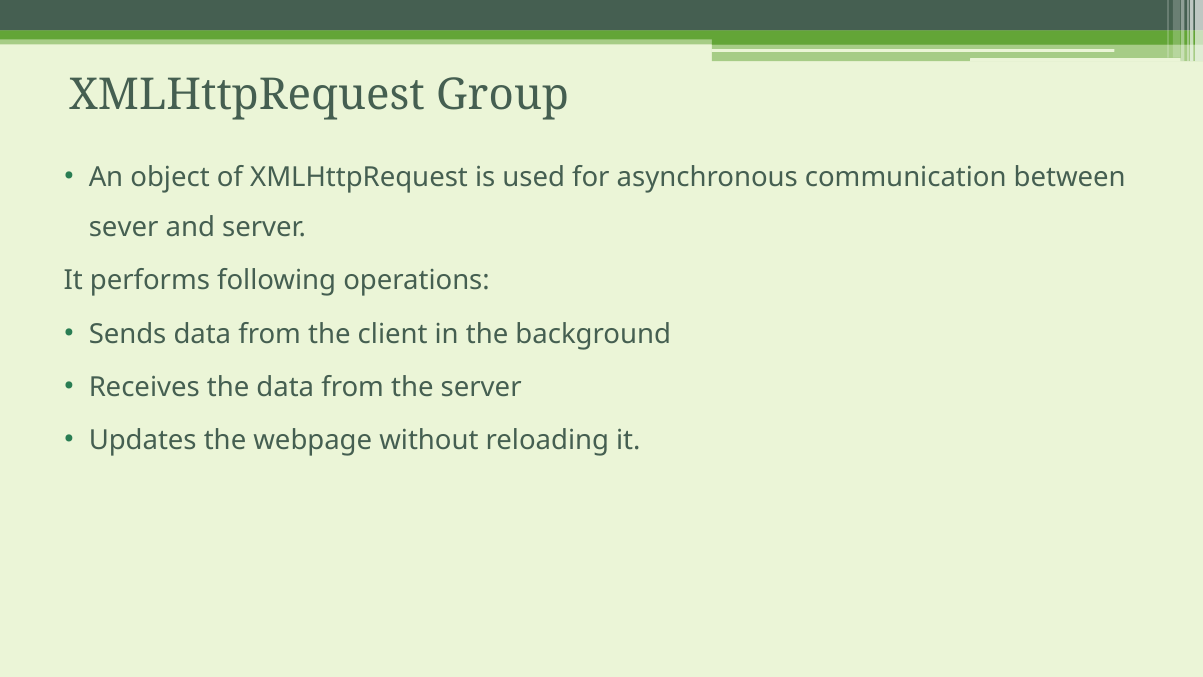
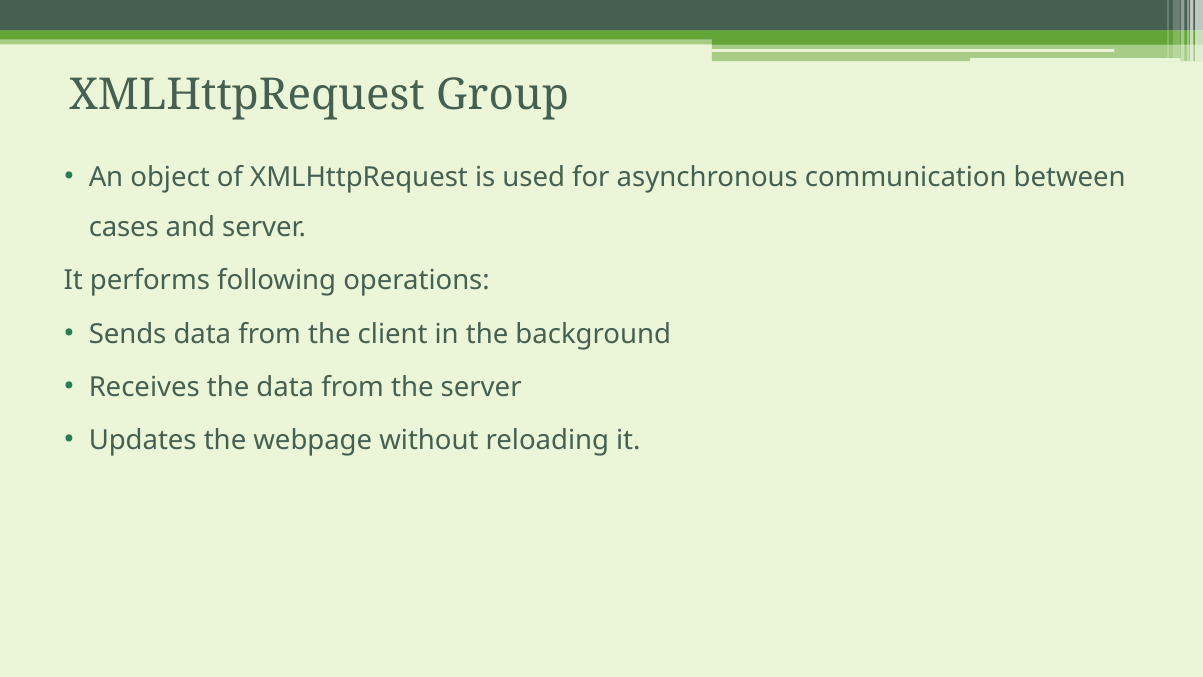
sever: sever -> cases (124, 227)
